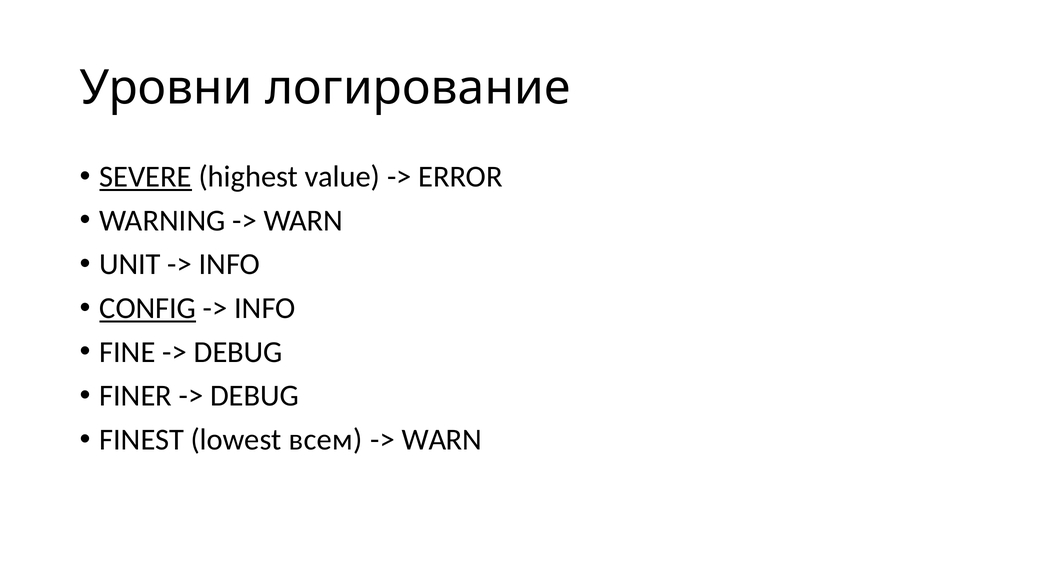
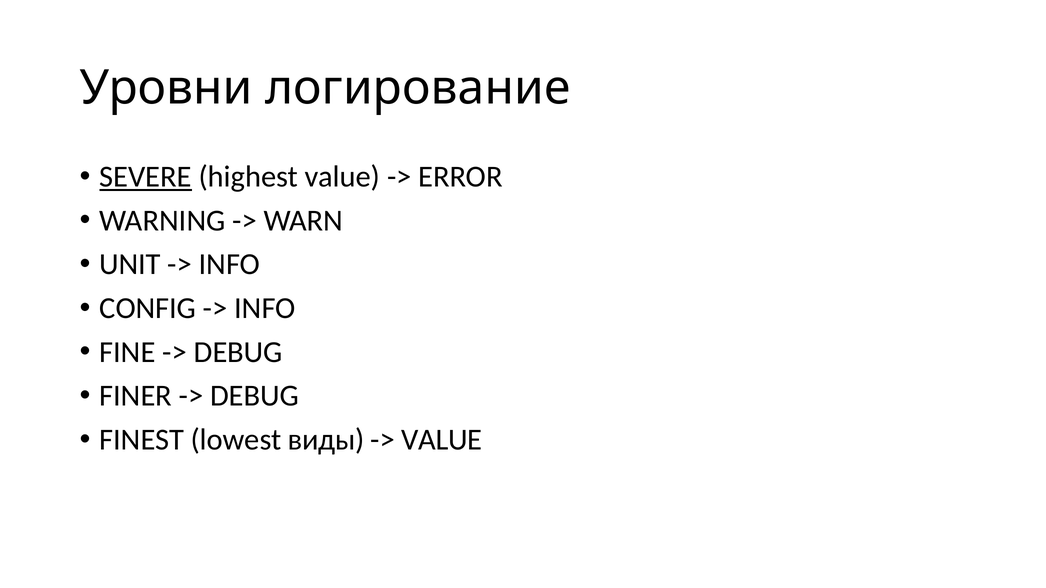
CONFIG underline: present -> none (148, 308)
всем: всем -> виды (326, 440)
WARN: WARN -> VALUE (442, 440)
